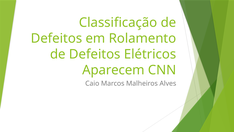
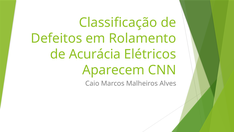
Defeitos: Defeitos -> Acurácia (95, 54)
